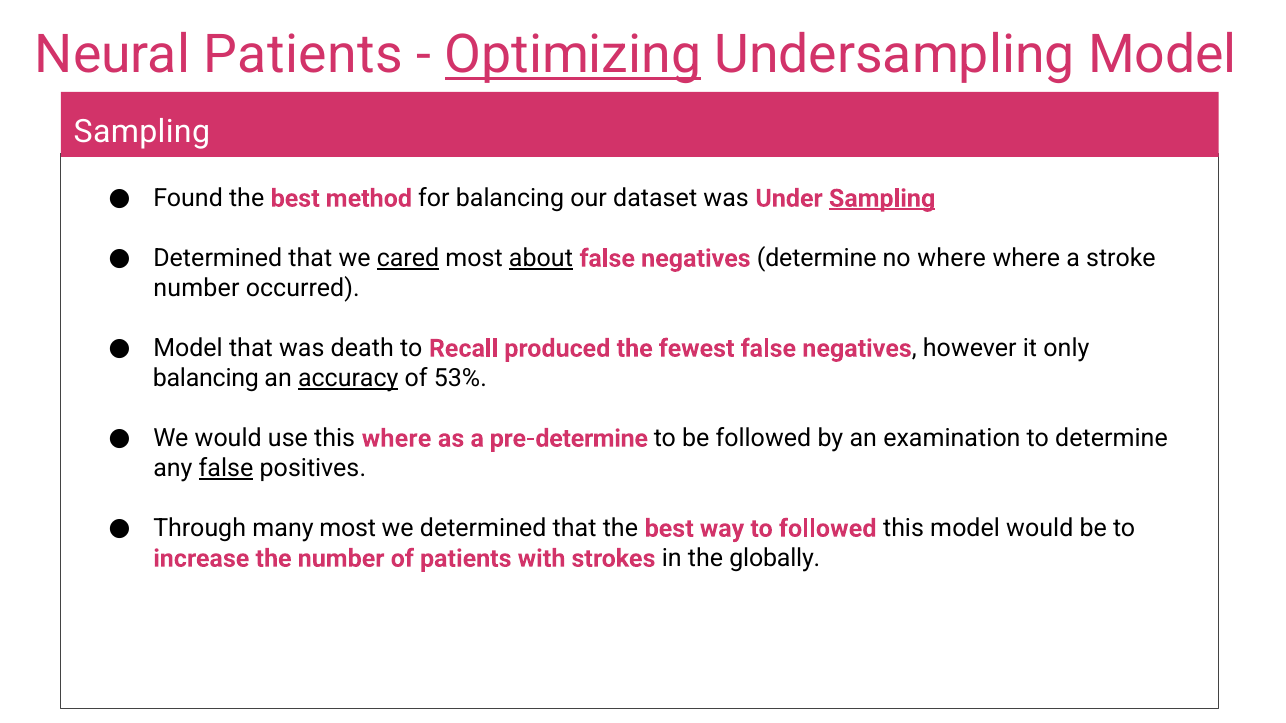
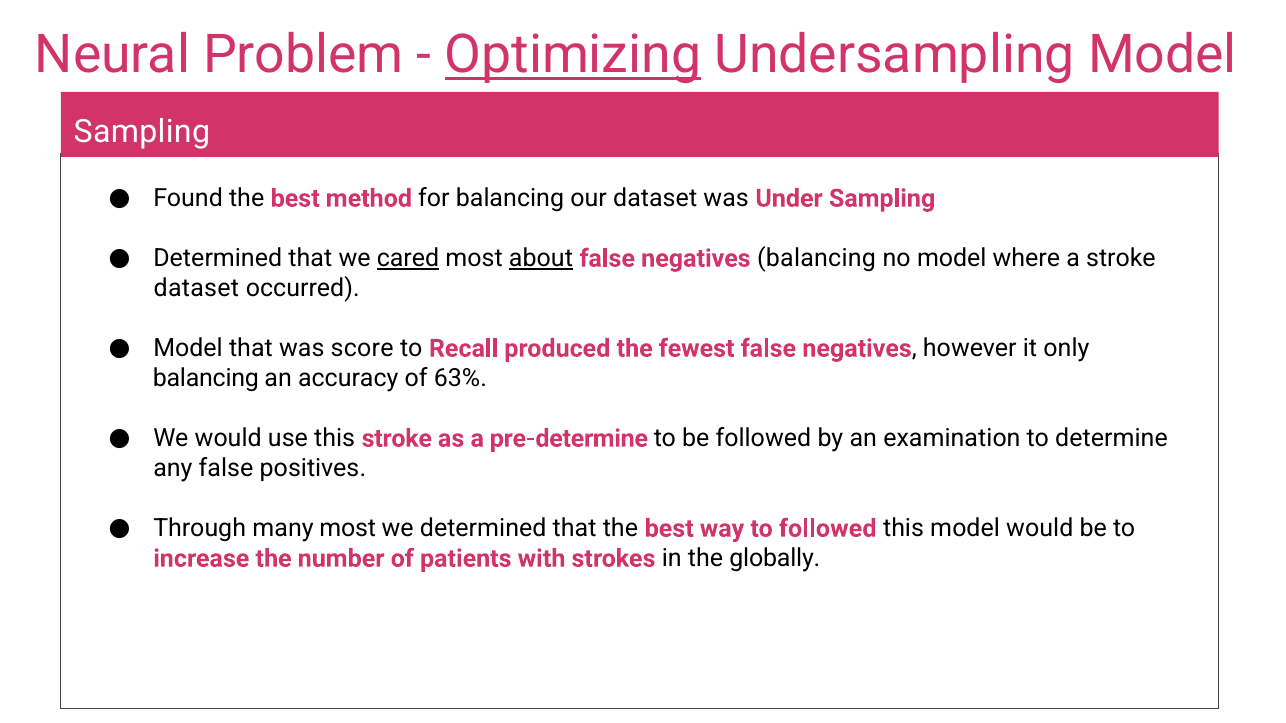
Neural Patients: Patients -> Problem (303, 55)
Sampling underline: present -> none (882, 199)
negatives determine: determine -> balancing (817, 259)
no where: where -> model (952, 259)
number: number -> dataset (196, 289)
death: death -> score (362, 349)
accuracy underline: present -> none (348, 379)
53%: 53% -> 63% (460, 379)
this where: where -> stroke (397, 439)
false underline: present -> none (226, 469)
